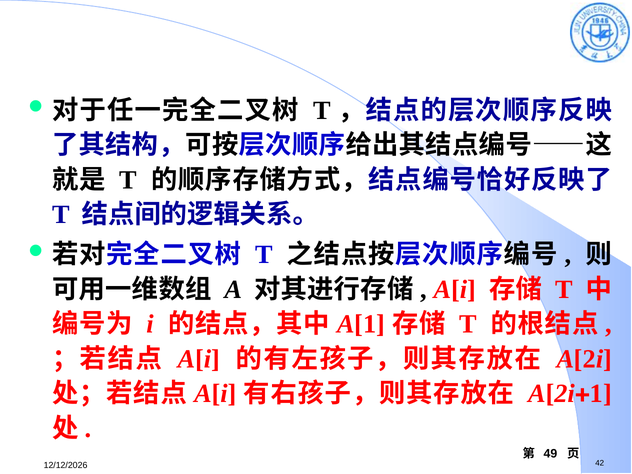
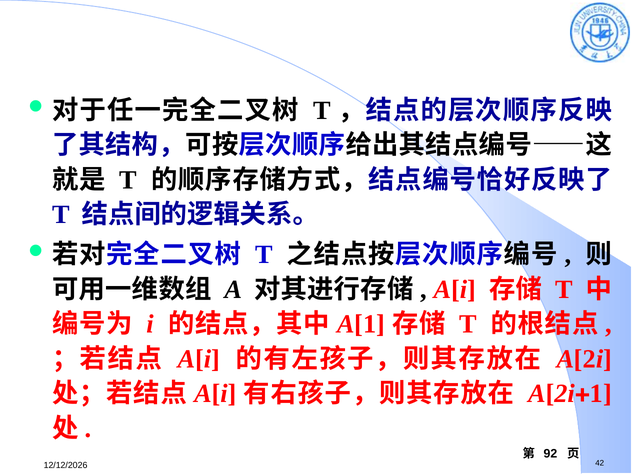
49: 49 -> 92 (550, 454)
